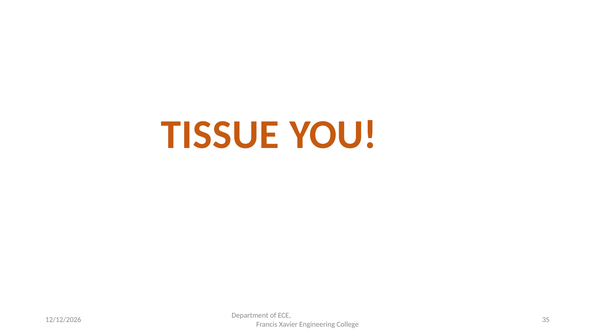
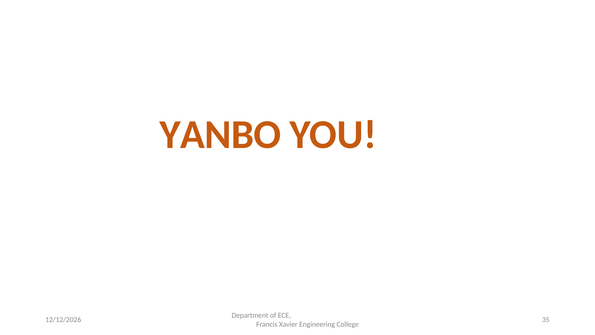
TISSUE: TISSUE -> YANBO (220, 135)
